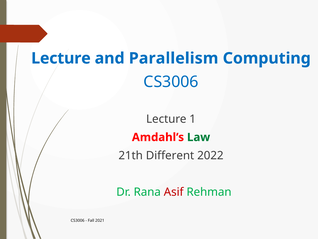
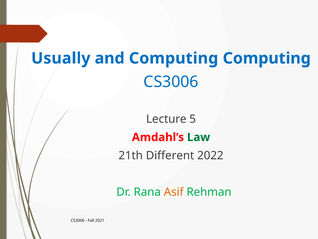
Lecture: Lecture -> Usually (61, 58)
and Parallelism: Parallelism -> Computing (174, 58)
1: 1 -> 5 (193, 119)
Asif colour: red -> orange (174, 192)
